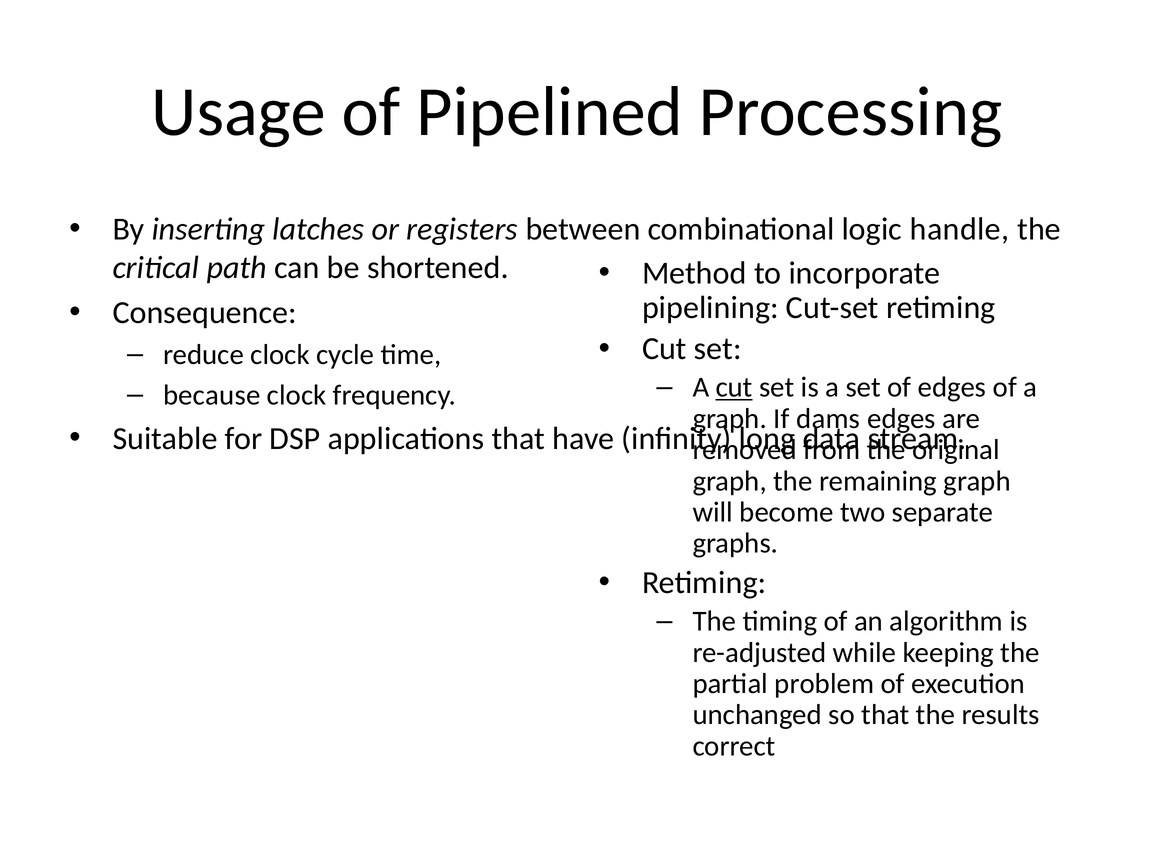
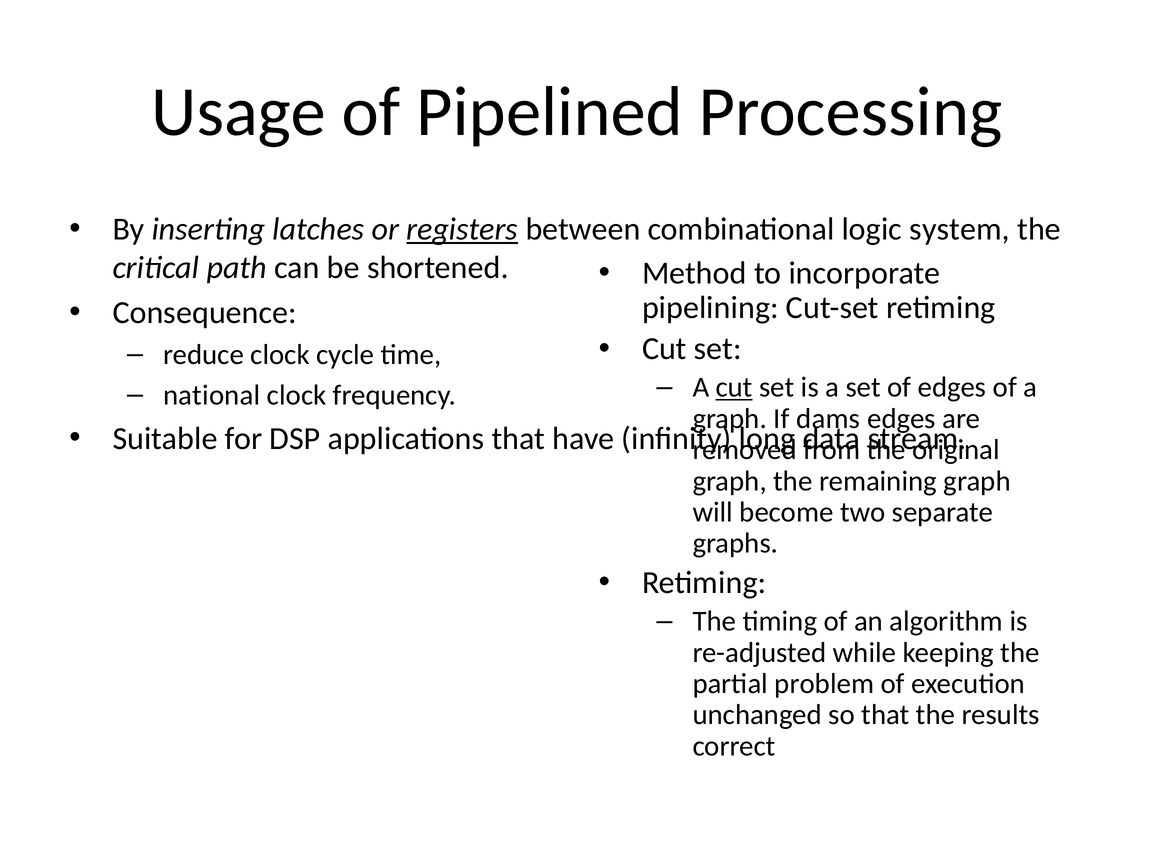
registers underline: none -> present (462, 229)
handle: handle -> system (960, 229)
because: because -> national (212, 395)
